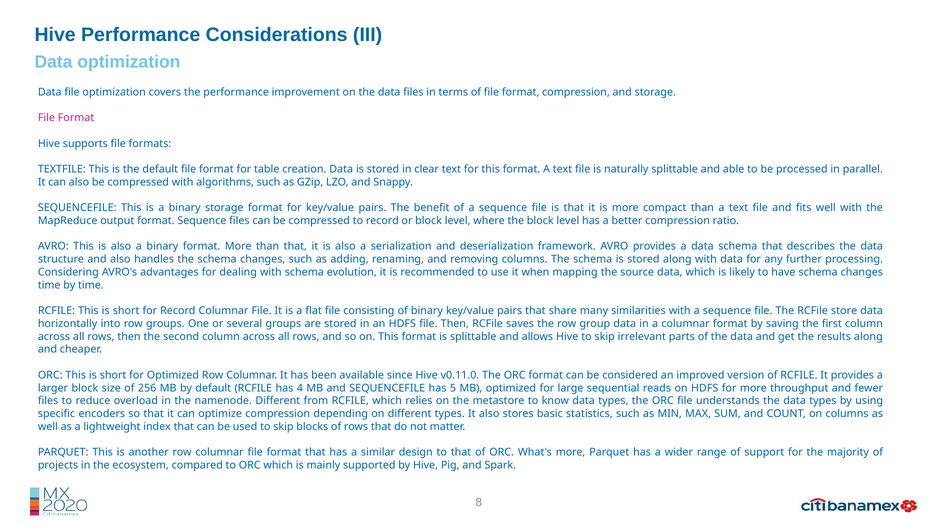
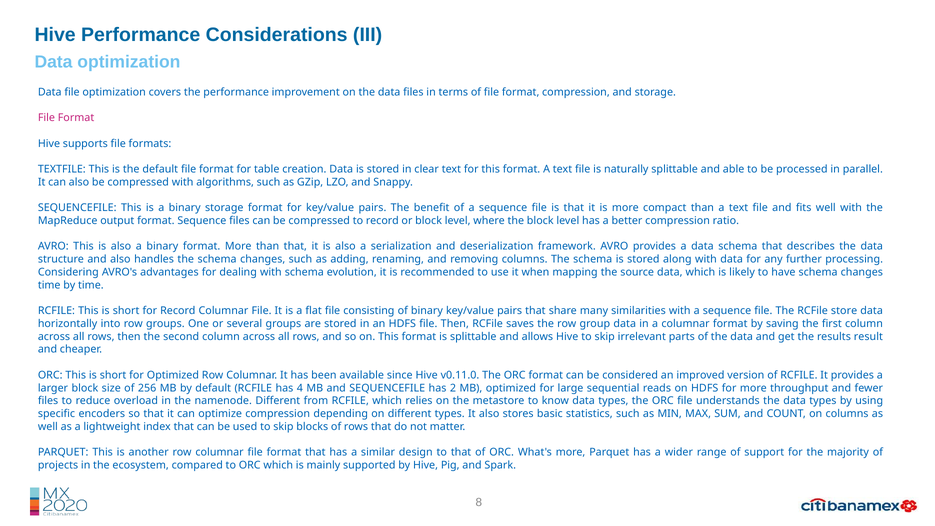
results along: along -> result (868, 336)
5: 5 -> 2 (453, 388)
